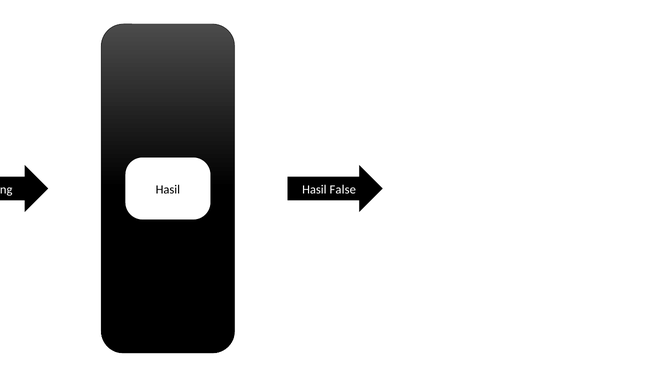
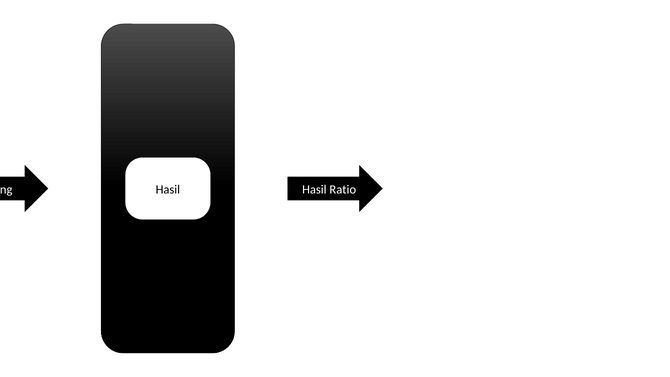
False: False -> Ratio (343, 189)
